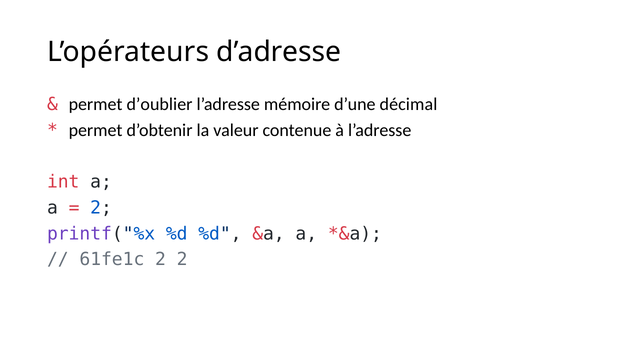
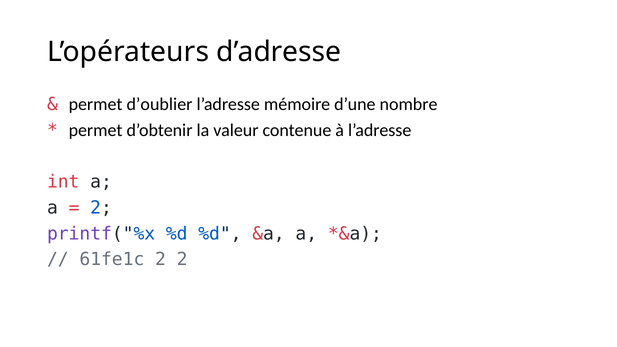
décimal: décimal -> nombre (409, 104)
